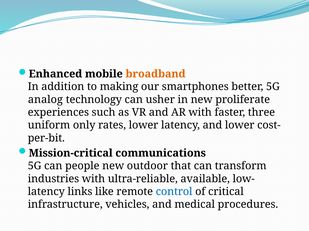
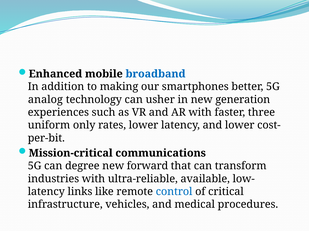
broadband colour: orange -> blue (156, 74)
proliferate: proliferate -> generation (243, 100)
people: people -> degree (82, 166)
outdoor: outdoor -> forward (147, 166)
